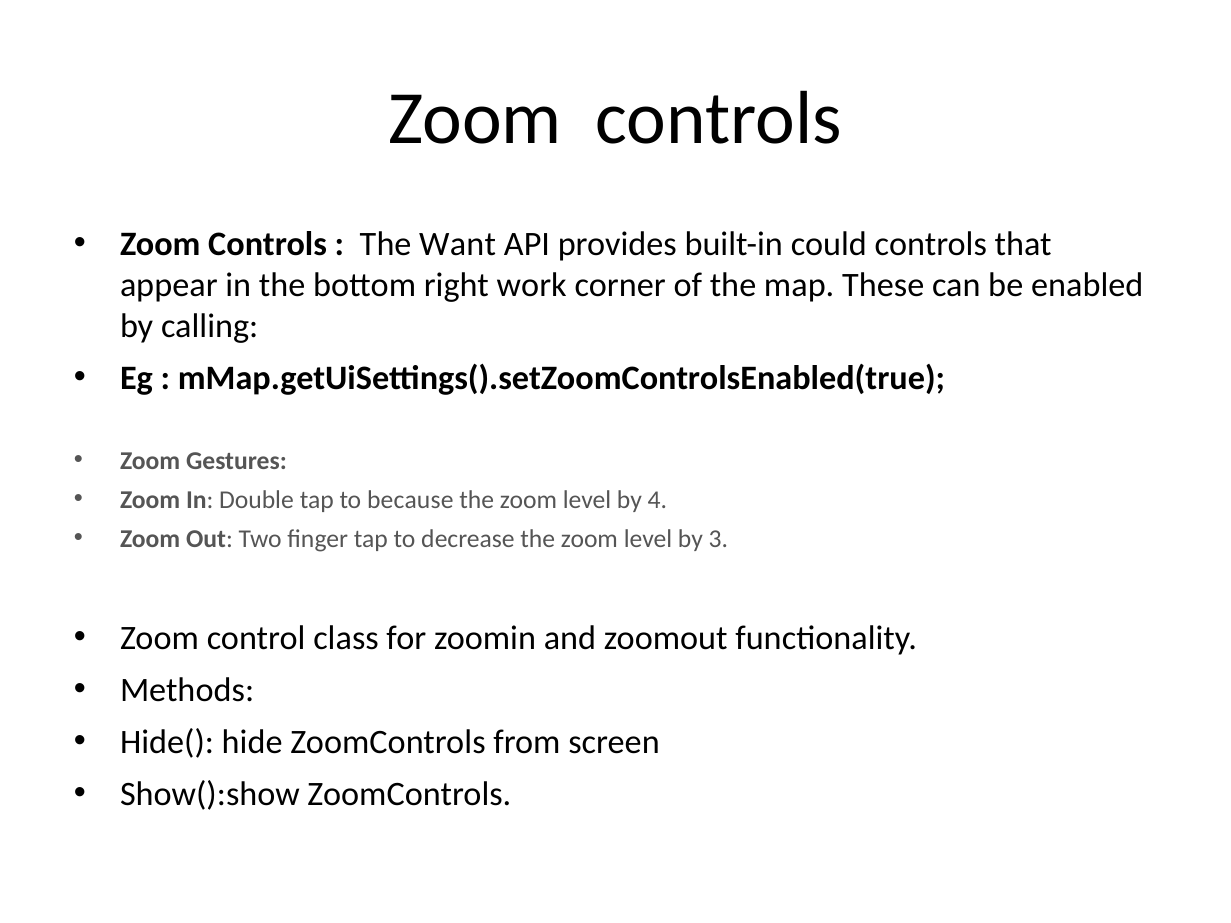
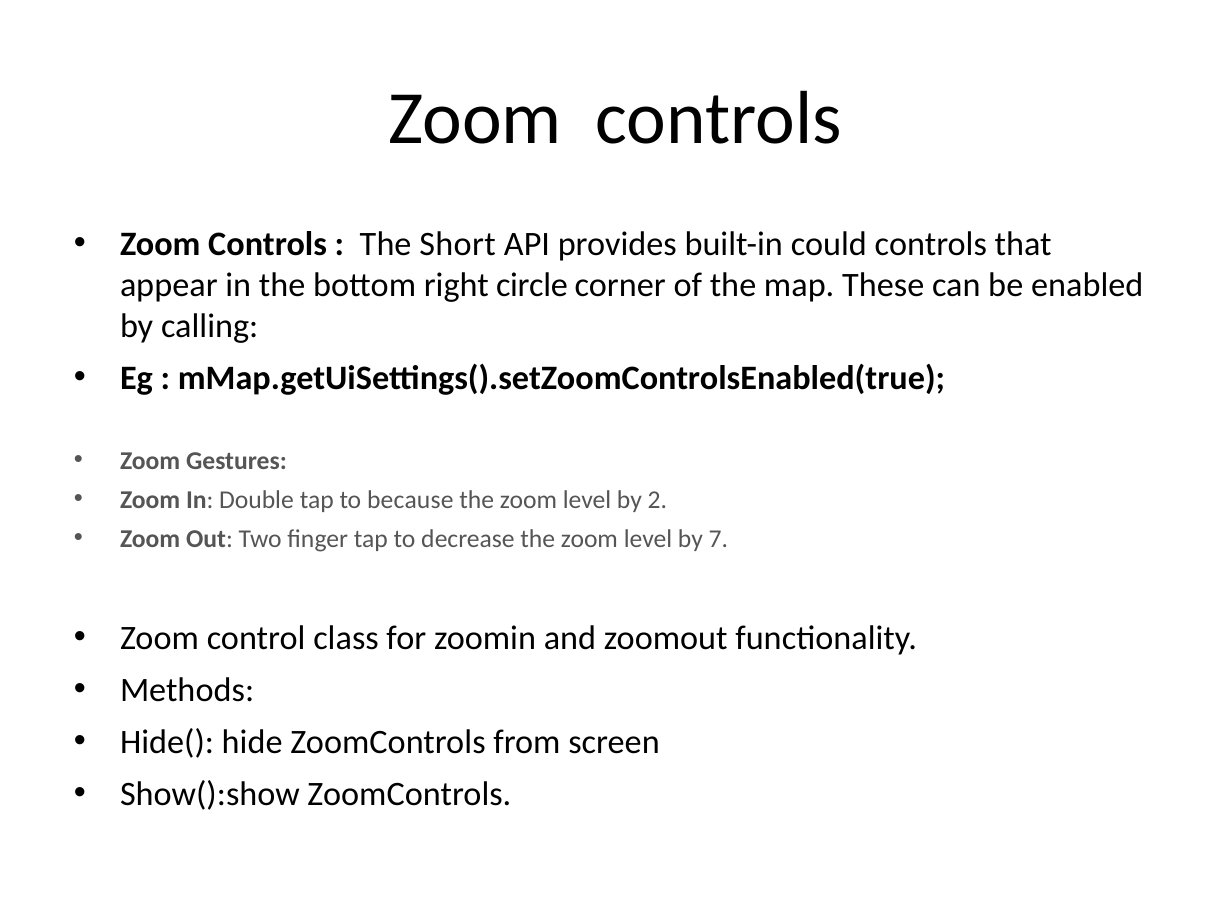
Want: Want -> Short (457, 245)
work: work -> circle (532, 286)
4: 4 -> 2 (657, 500)
3: 3 -> 7 (718, 539)
